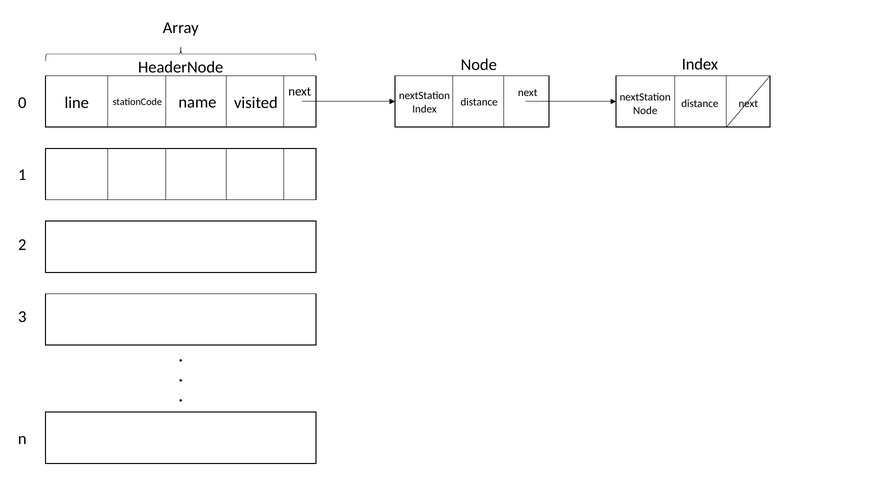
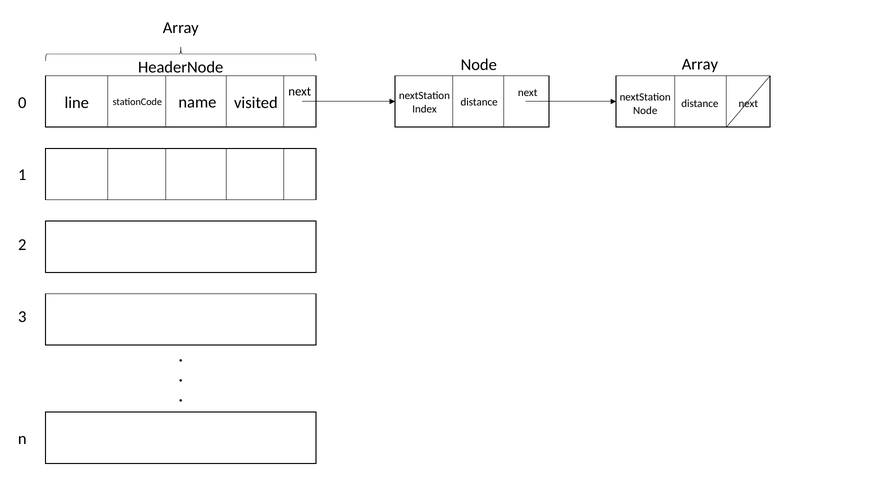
Node Index: Index -> Array (700, 65)
